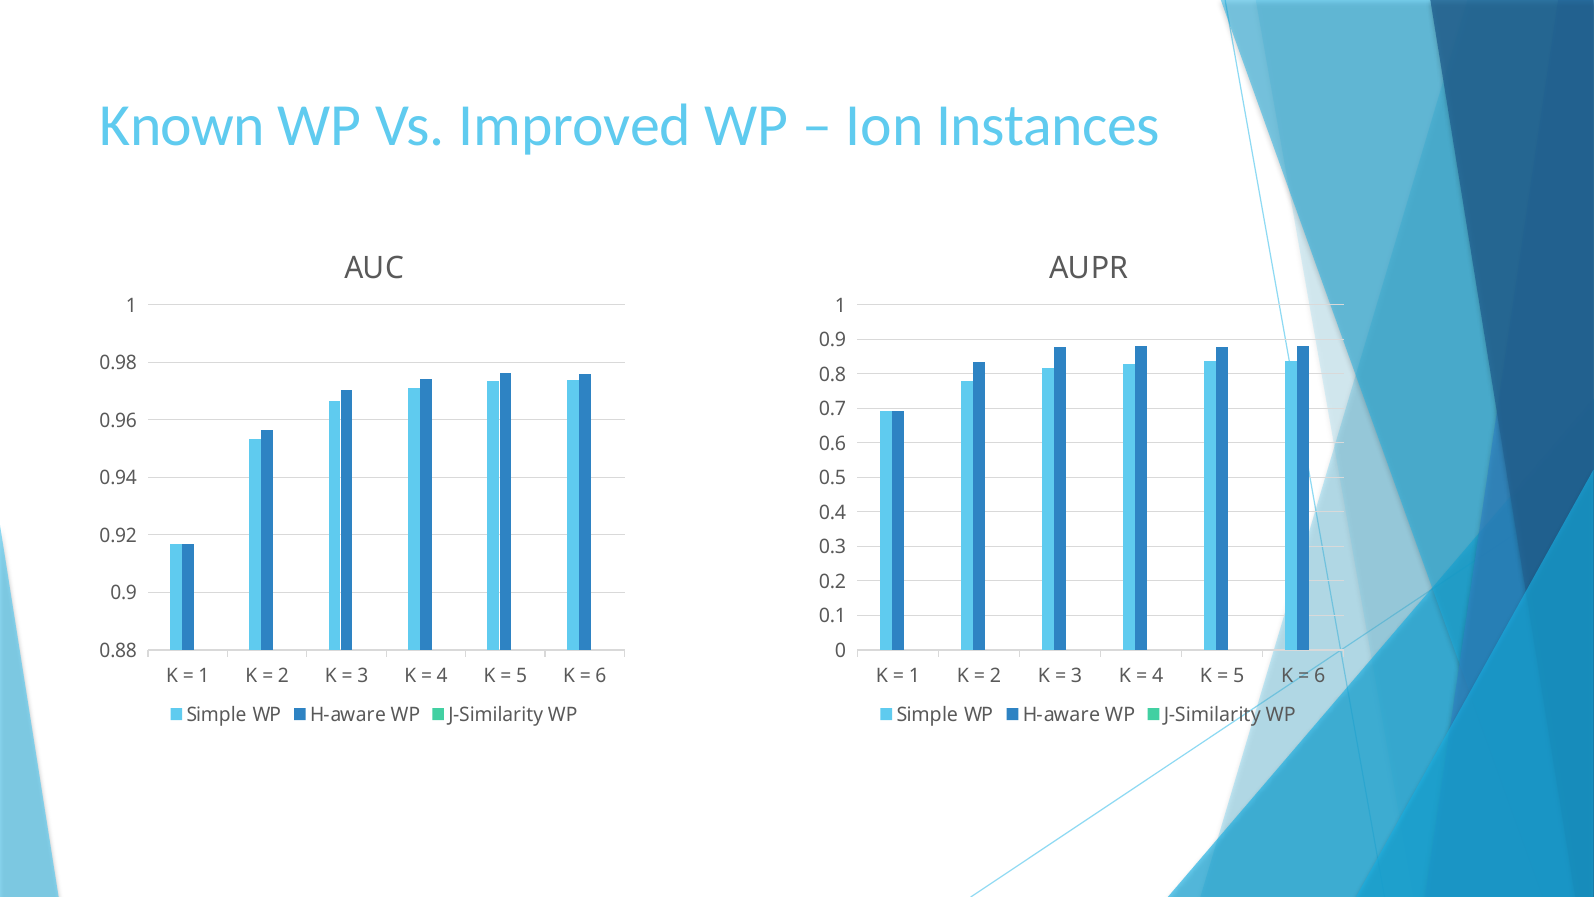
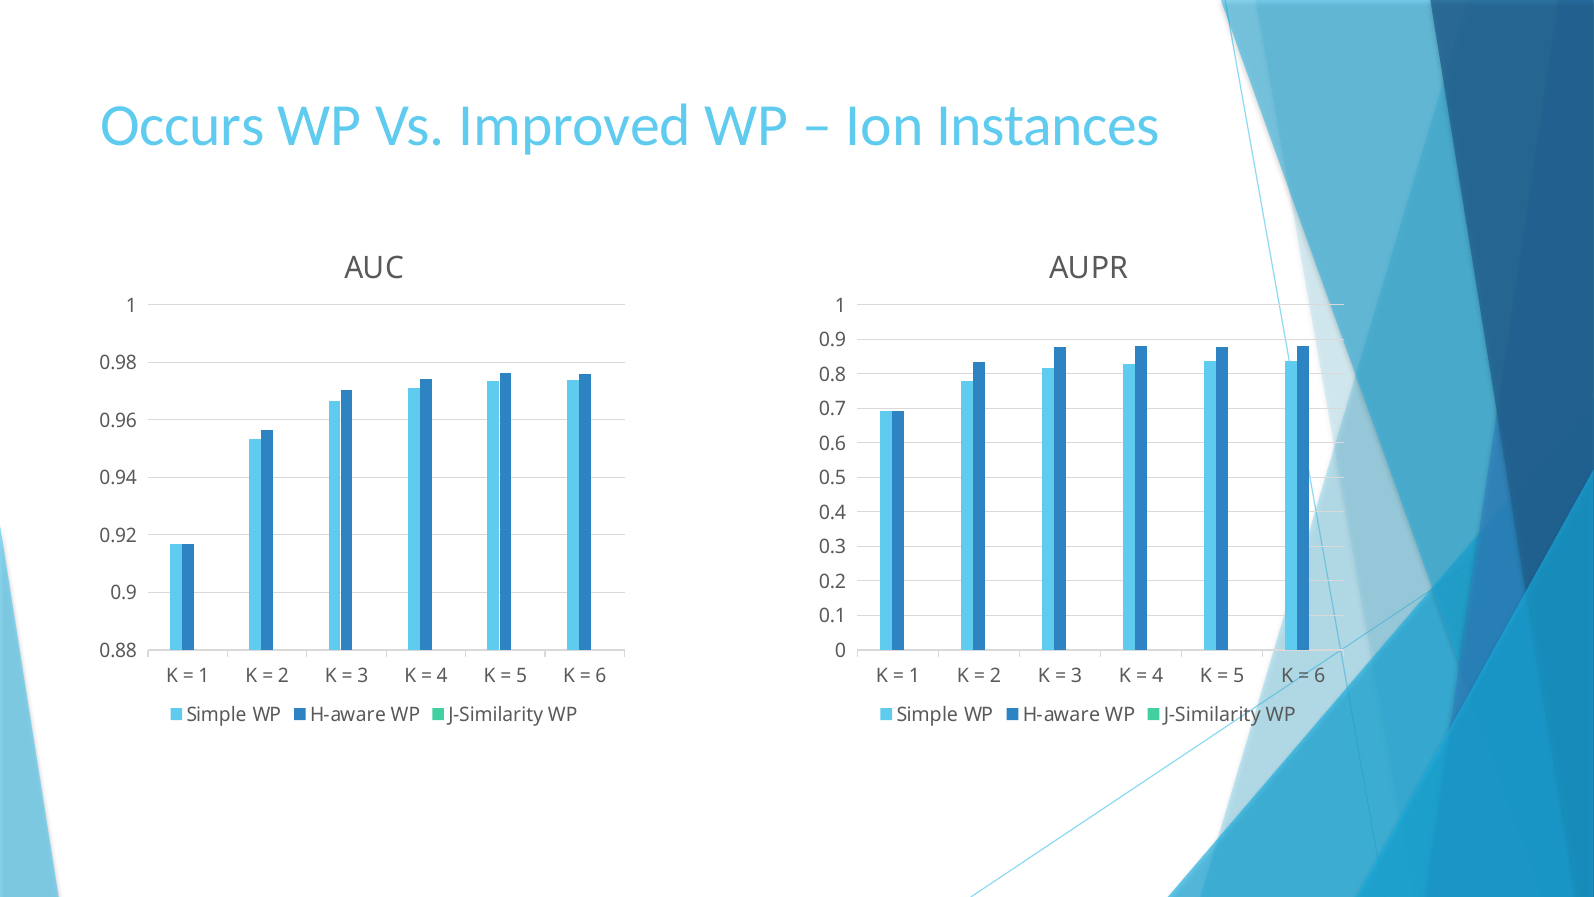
Known: Known -> Occurs (182, 126)
